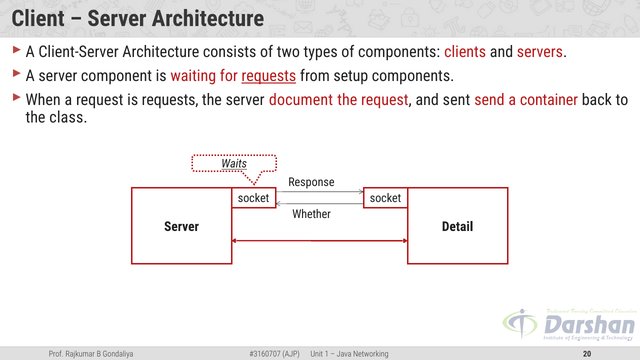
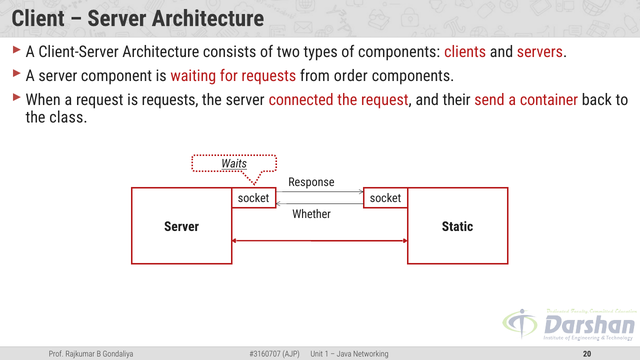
requests underline: present -> none (269, 76)
setup: setup -> order (351, 76)
document: document -> connected (301, 100)
sent: sent -> their (457, 100)
Detail: Detail -> Static (458, 227)
